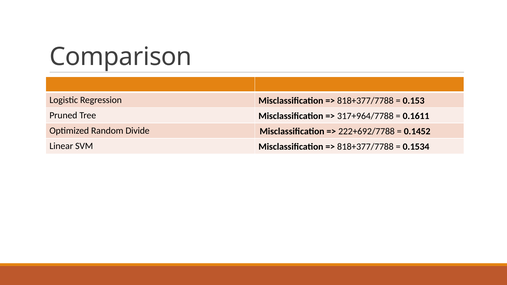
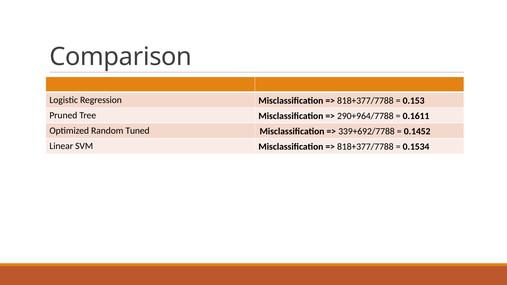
317+964/7788: 317+964/7788 -> 290+964/7788 (365, 116)
Divide: Divide -> Tuned (138, 131)
222+692/7788: 222+692/7788 -> 339+692/7788 (366, 131)
